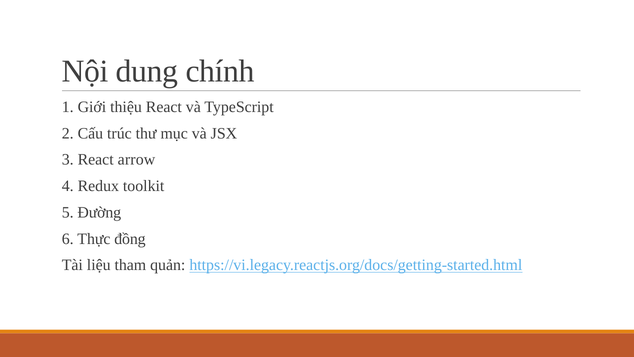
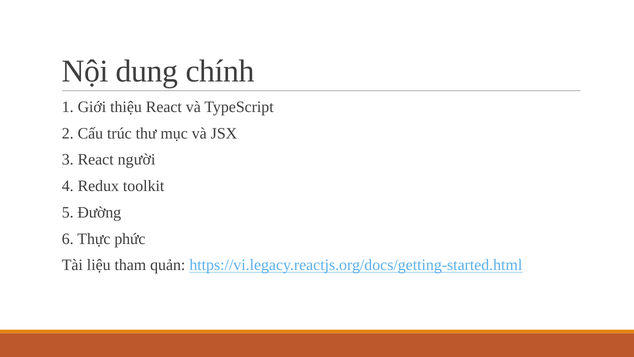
arrow: arrow -> người (137, 160)
đồng: đồng -> phức (130, 239)
